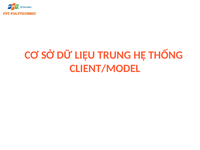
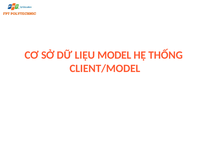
TRUNG: TRUNG -> MODEL (114, 55)
